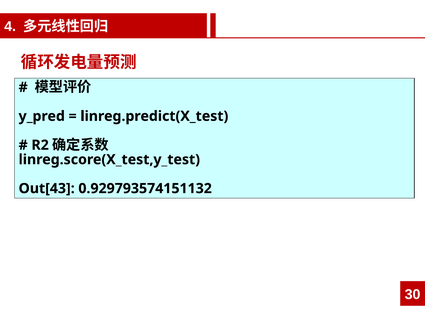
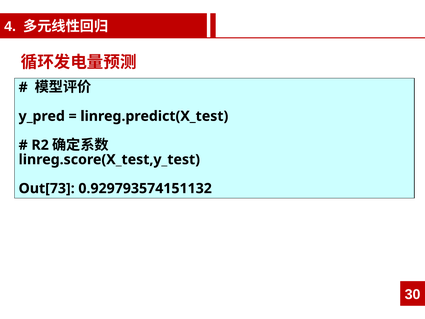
Out[43: Out[43 -> Out[73 (47, 188)
